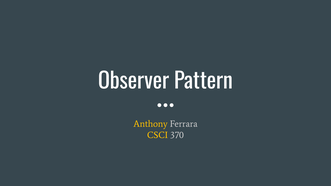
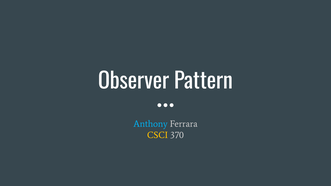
Anthony colour: yellow -> light blue (151, 124)
